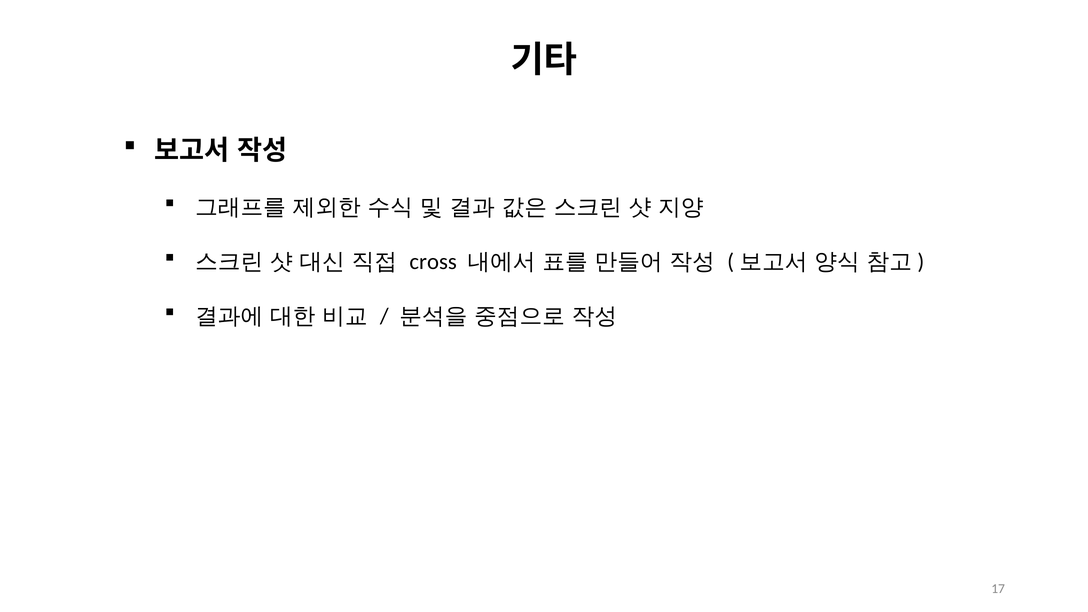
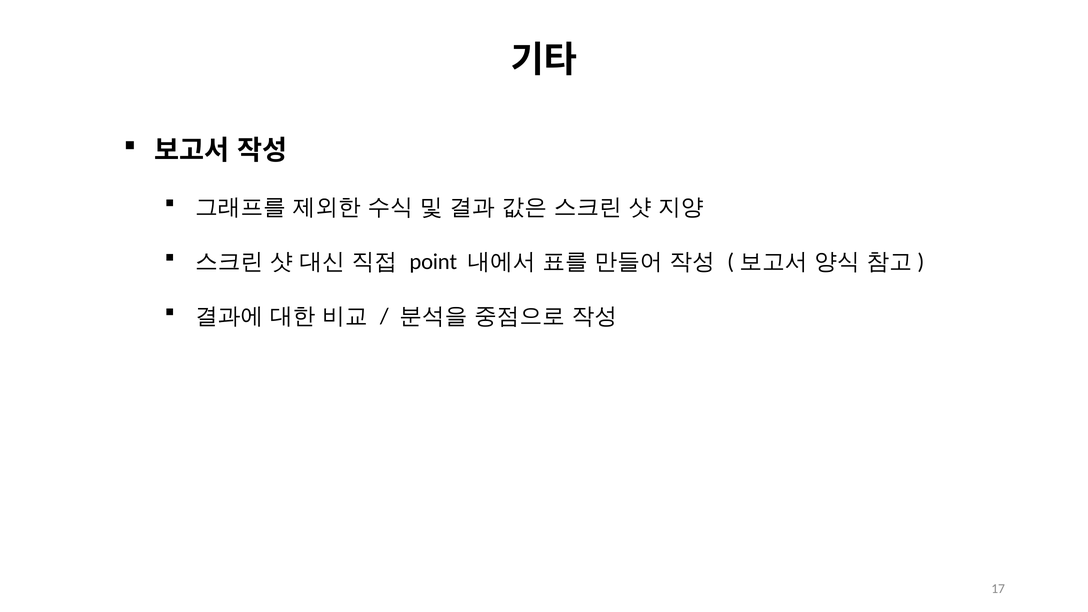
cross: cross -> point (433, 262)
